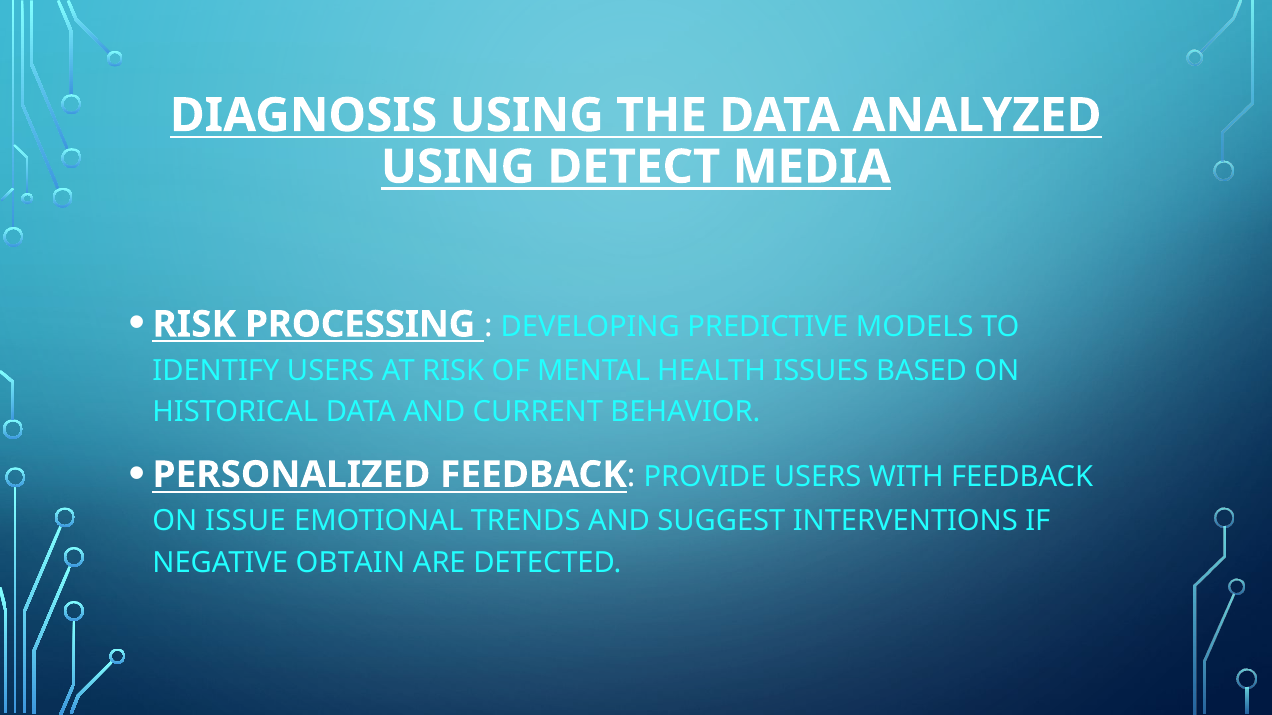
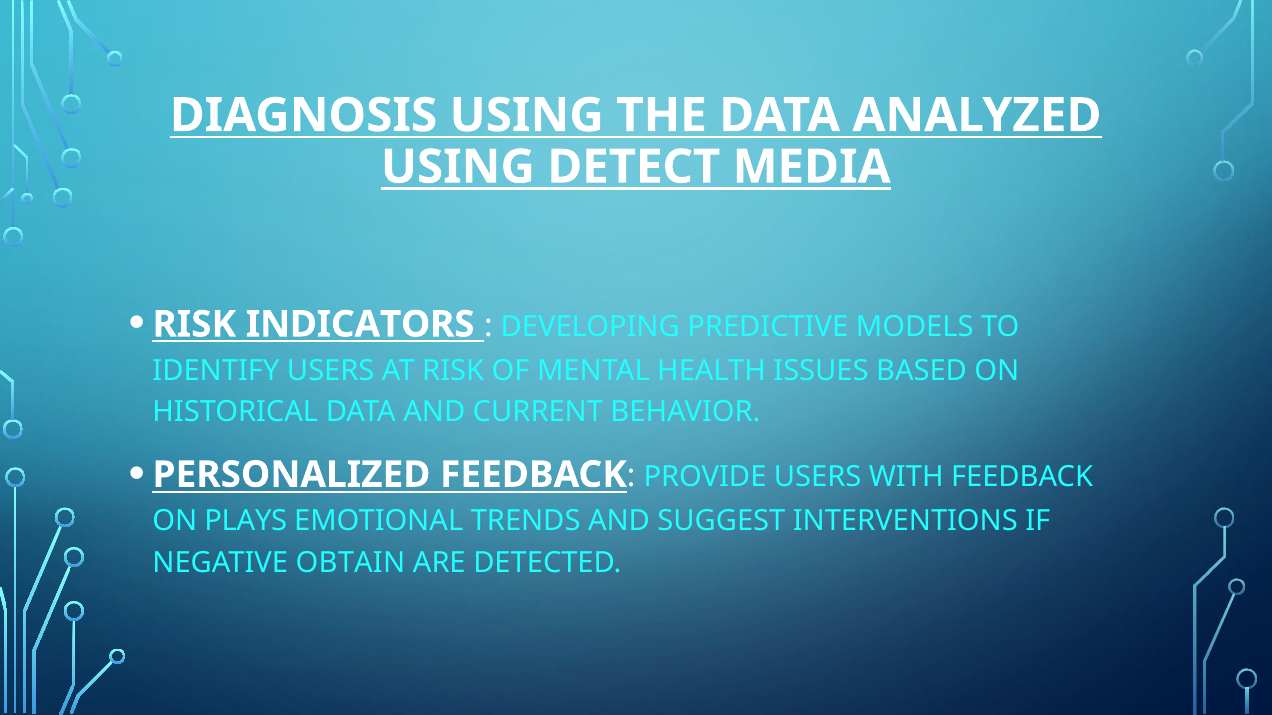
PROCESSING: PROCESSING -> INDICATORS (360, 325)
ISSUE: ISSUE -> PLAYS (246, 521)
